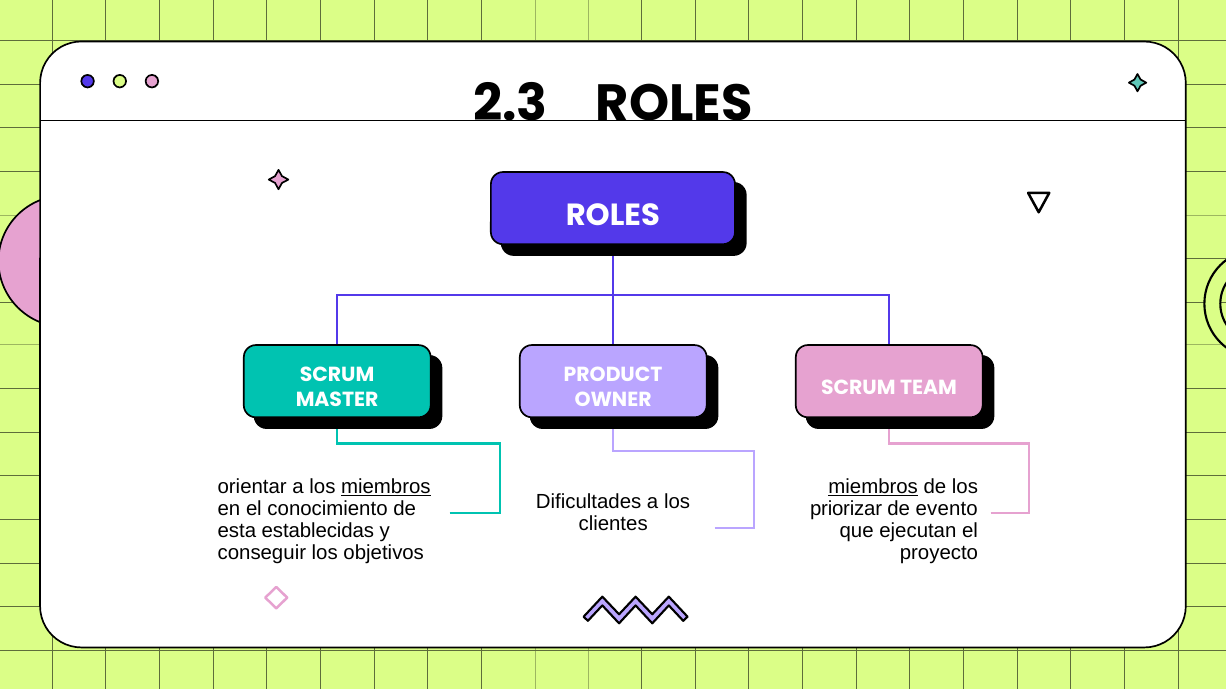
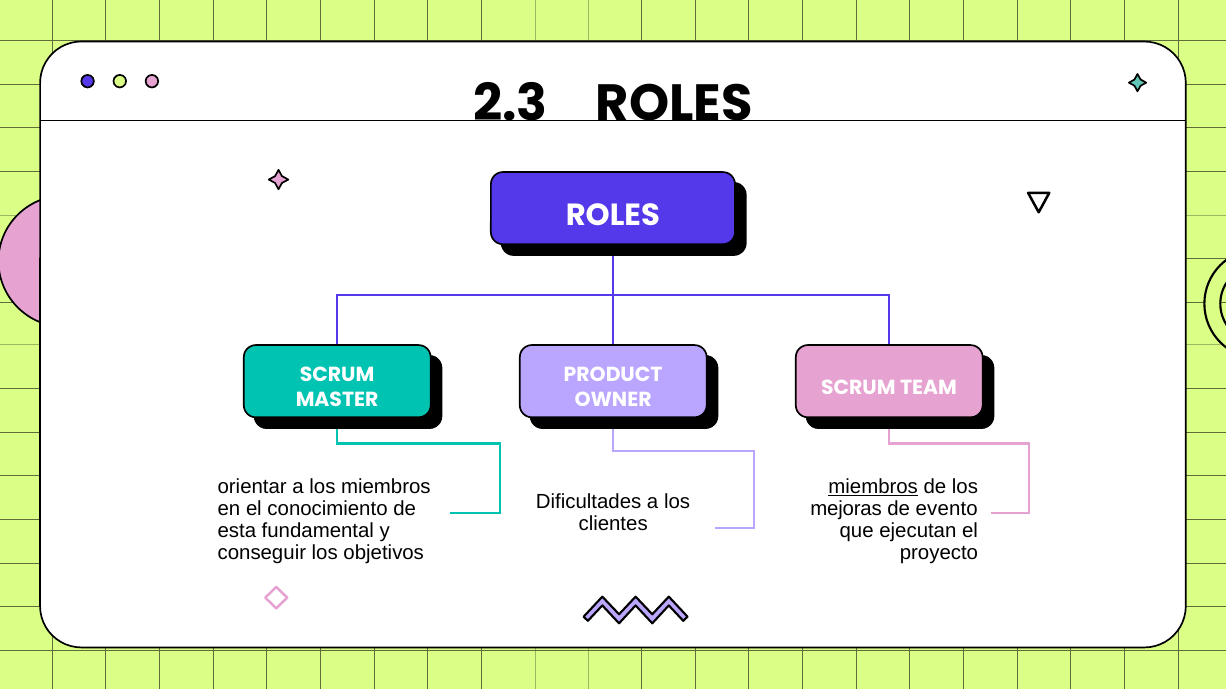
miembros underline: present -> none (386, 487)
priorizar: priorizar -> mejoras (846, 509)
establecidas: establecidas -> fundamental (318, 531)
